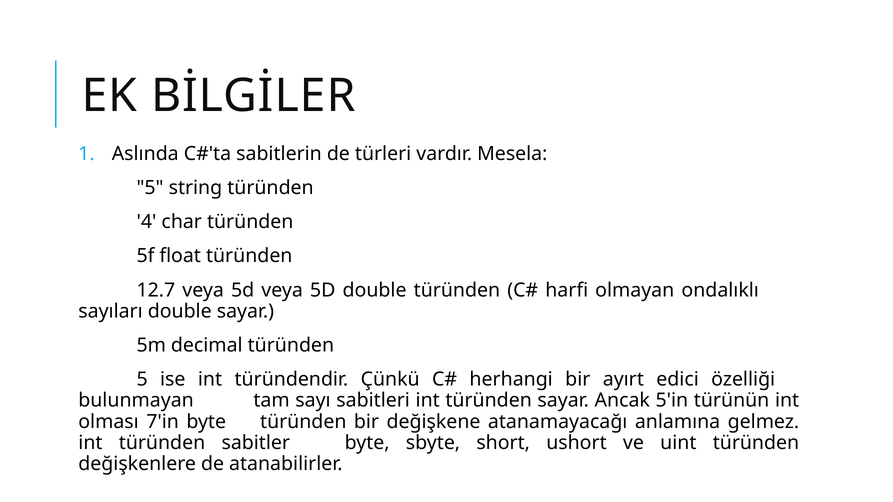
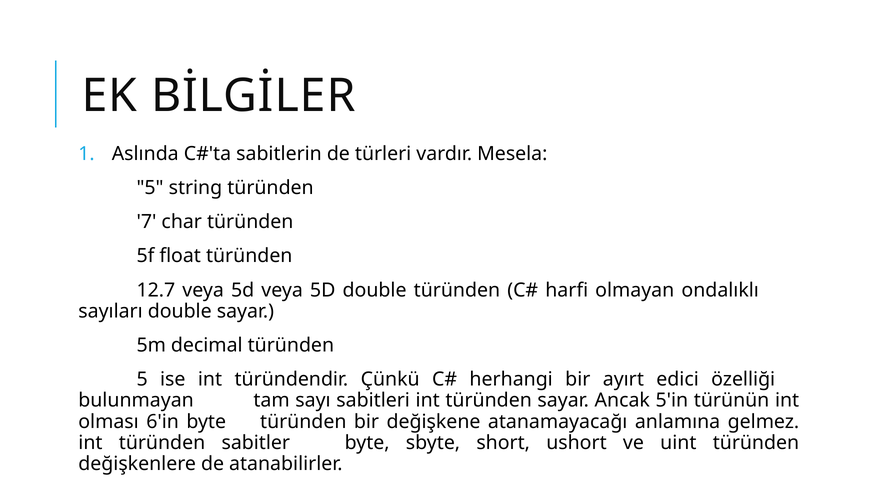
4: 4 -> 7 (146, 222)
7'in: 7'in -> 6'in (163, 422)
